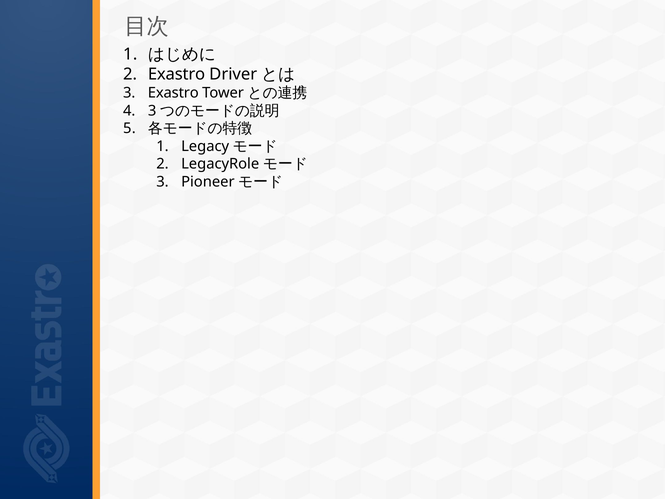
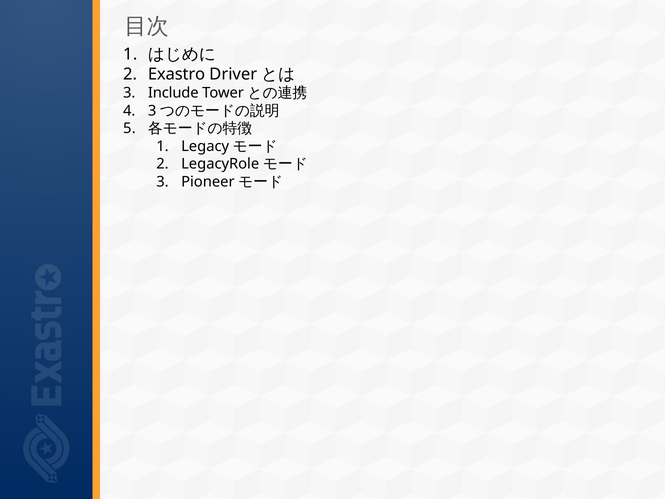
Exastro: Exastro -> Include (173, 93)
